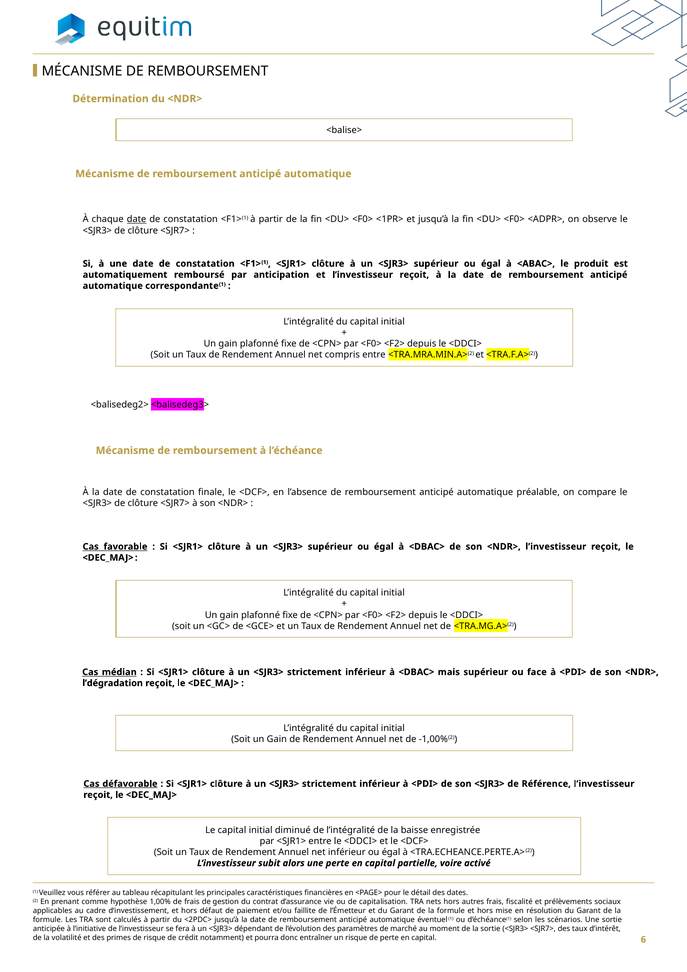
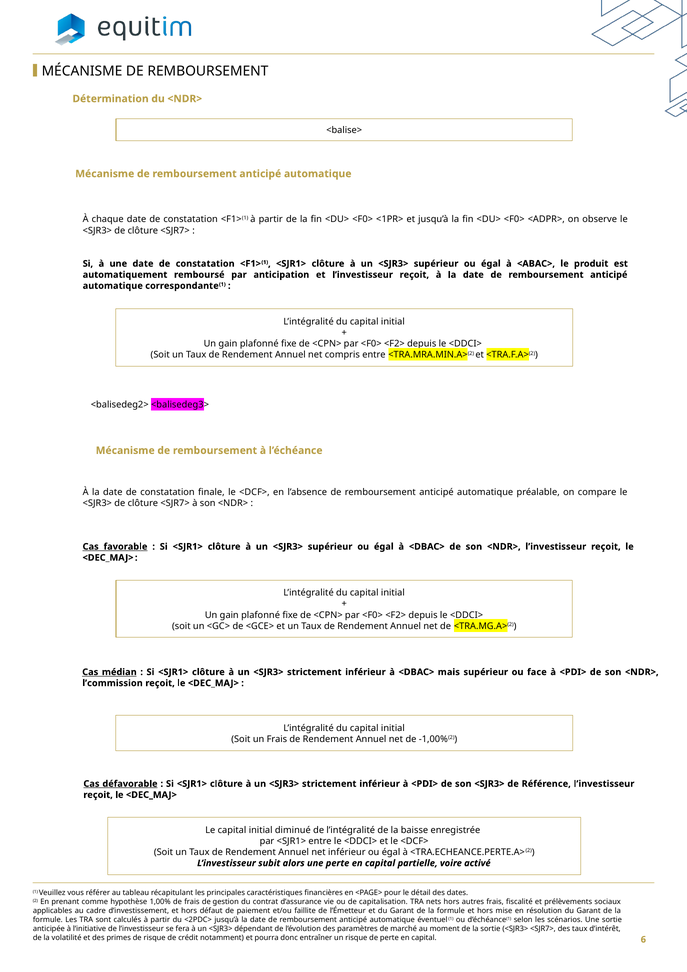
date underline: present -> none (137, 219)
l’dégradation: l’dégradation -> l’commission (112, 683)
Soit un Gain: Gain -> Frais (277, 739)
